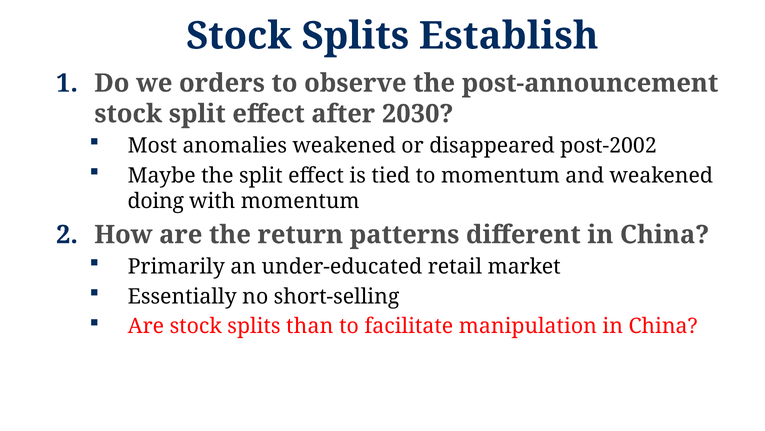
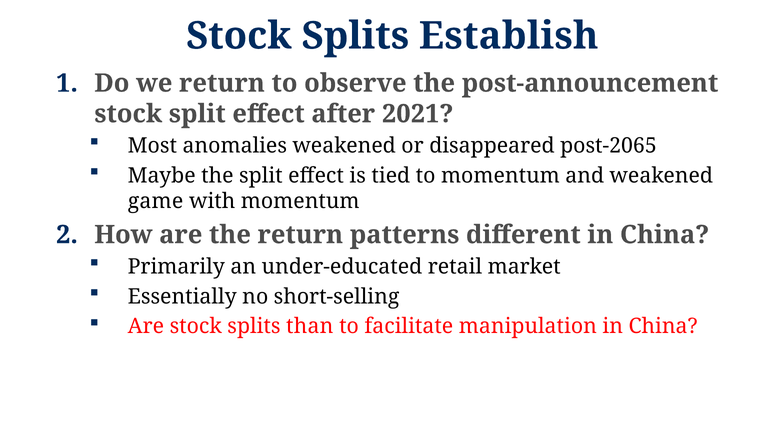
we orders: orders -> return (222, 83)
2030: 2030 -> 2021 (418, 114)
post-2002: post-2002 -> post-2065 (608, 146)
doing: doing -> game (156, 201)
